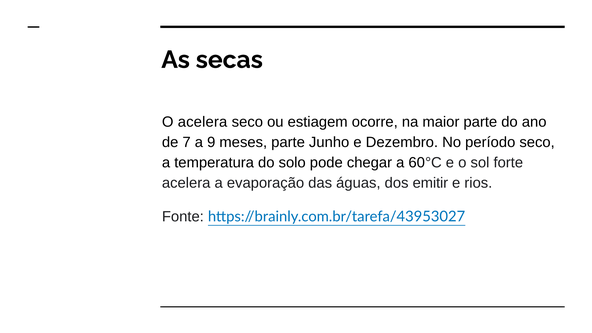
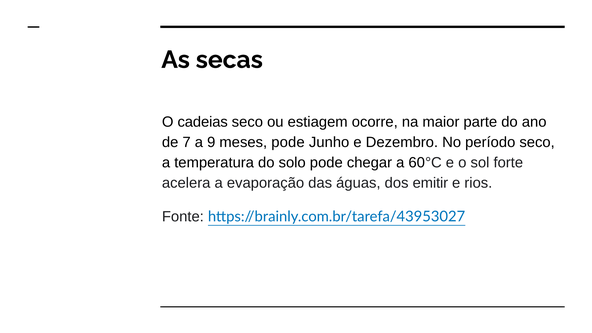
O acelera: acelera -> cadeias (203, 122)
meses parte: parte -> pode (288, 142)
